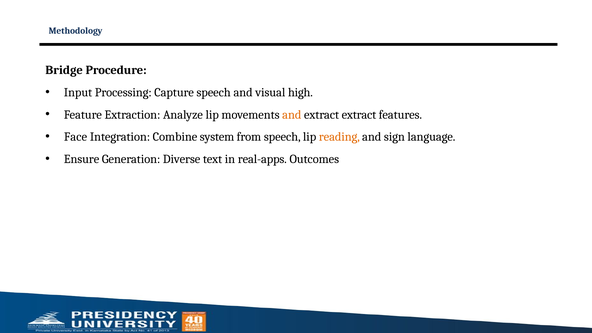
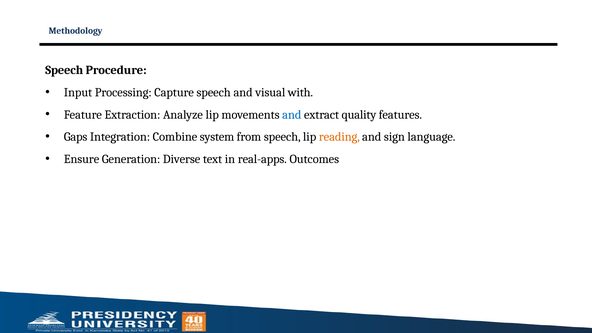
Bridge: Bridge -> Speech (64, 70)
high: high -> with (300, 92)
and colour: orange -> blue (292, 115)
extract extract: extract -> quality (359, 115)
Face: Face -> Gaps (76, 137)
